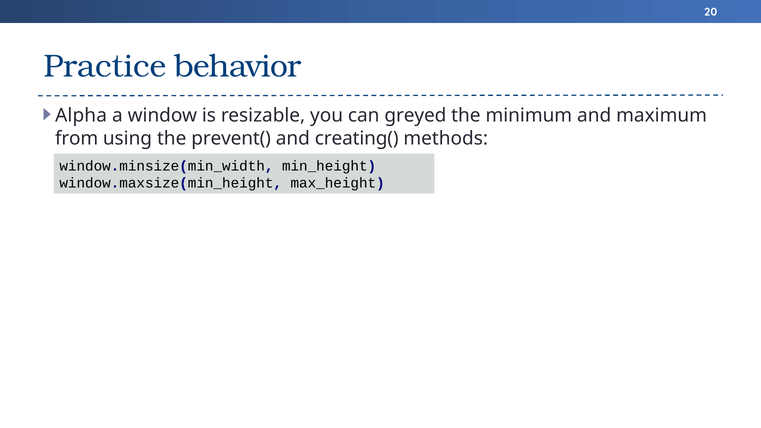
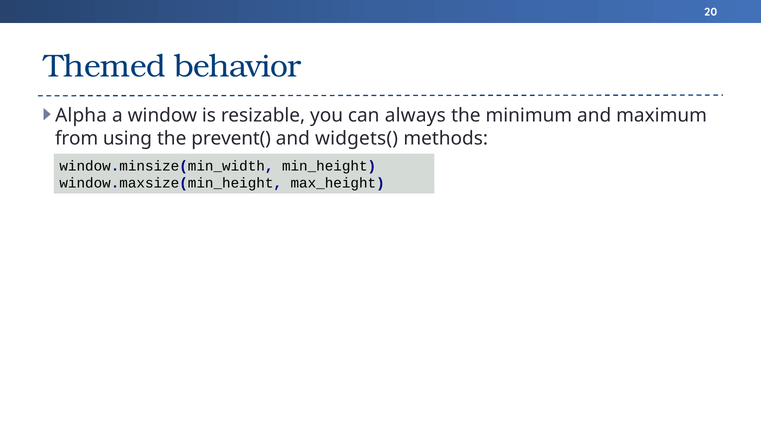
Practice: Practice -> Themed (105, 66)
greyed: greyed -> always (415, 115)
creating(: creating( -> widgets( (357, 138)
